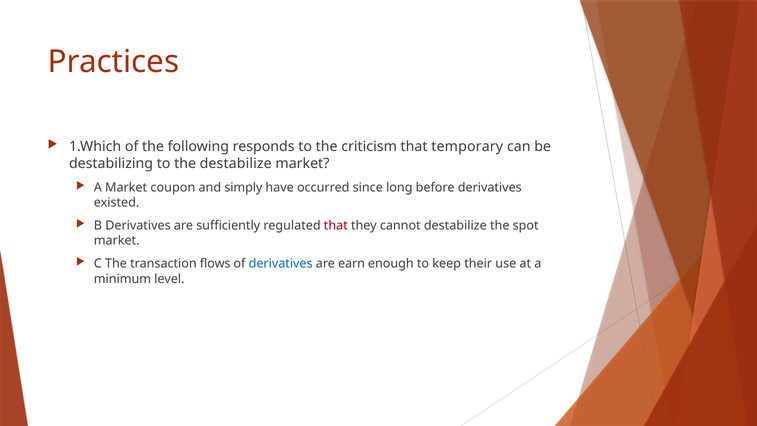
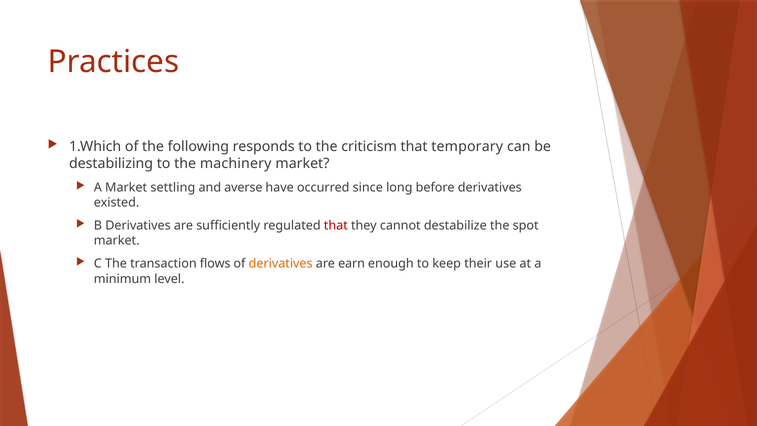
the destabilize: destabilize -> machinery (236, 164)
coupon: coupon -> settling (173, 187)
simply: simply -> averse (243, 187)
derivatives colour: blue -> orange (281, 264)
